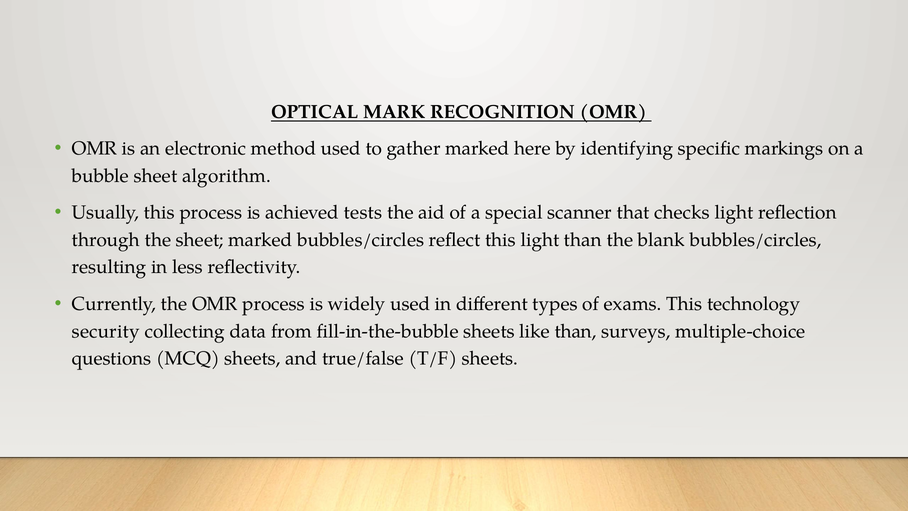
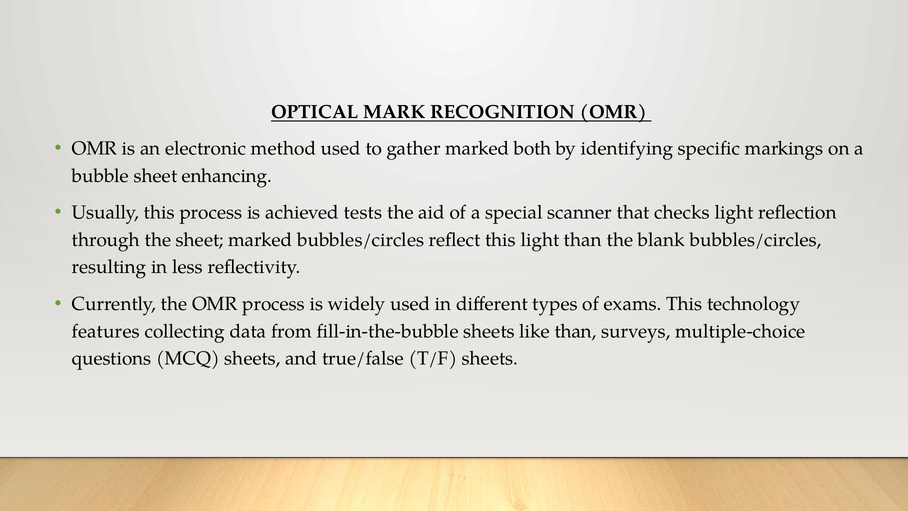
here: here -> both (532, 149)
algorithm: algorithm -> enhancing (227, 176)
security: security -> features (106, 331)
